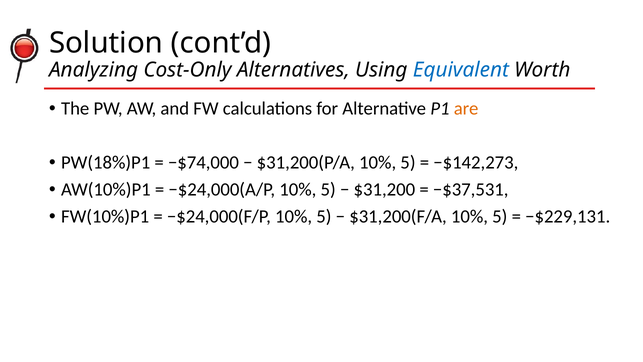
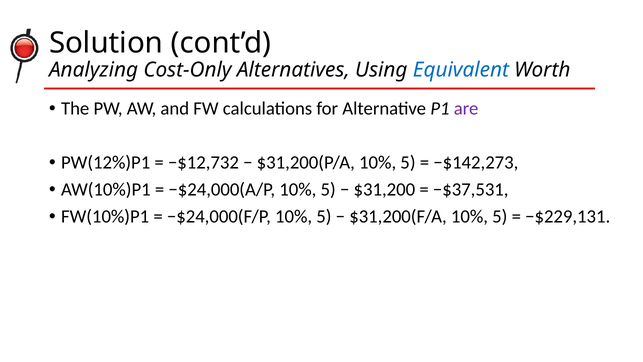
are colour: orange -> purple (466, 109)
PW(18%)P1: PW(18%)P1 -> PW(12%)P1 (106, 163)
−$74,000: −$74,000 -> −$12,732 (203, 163)
